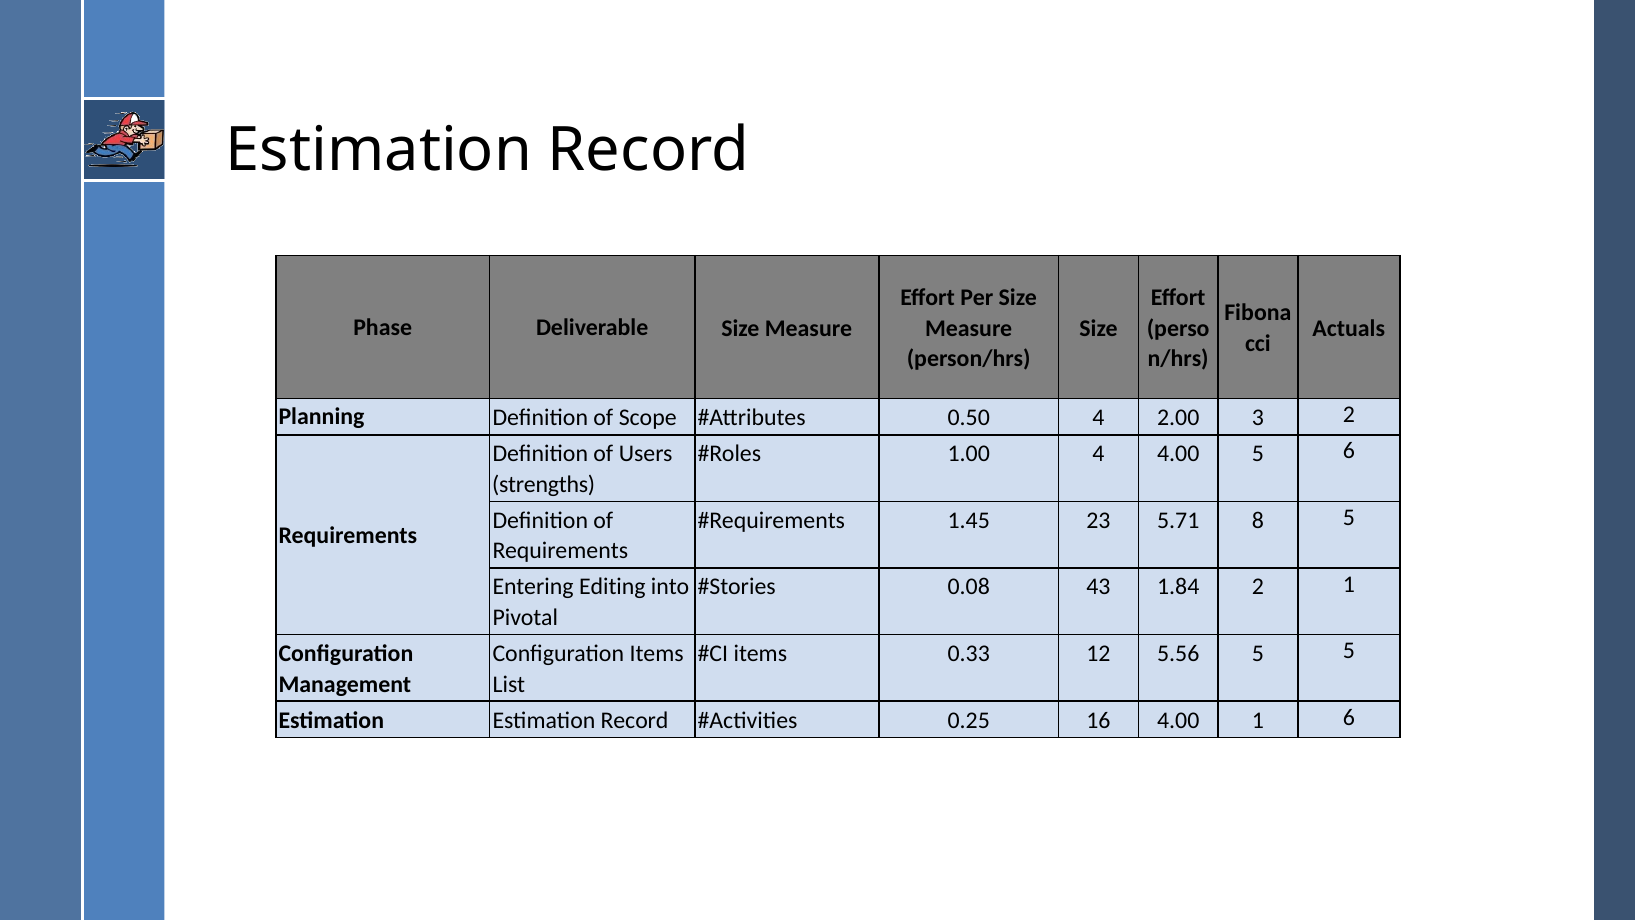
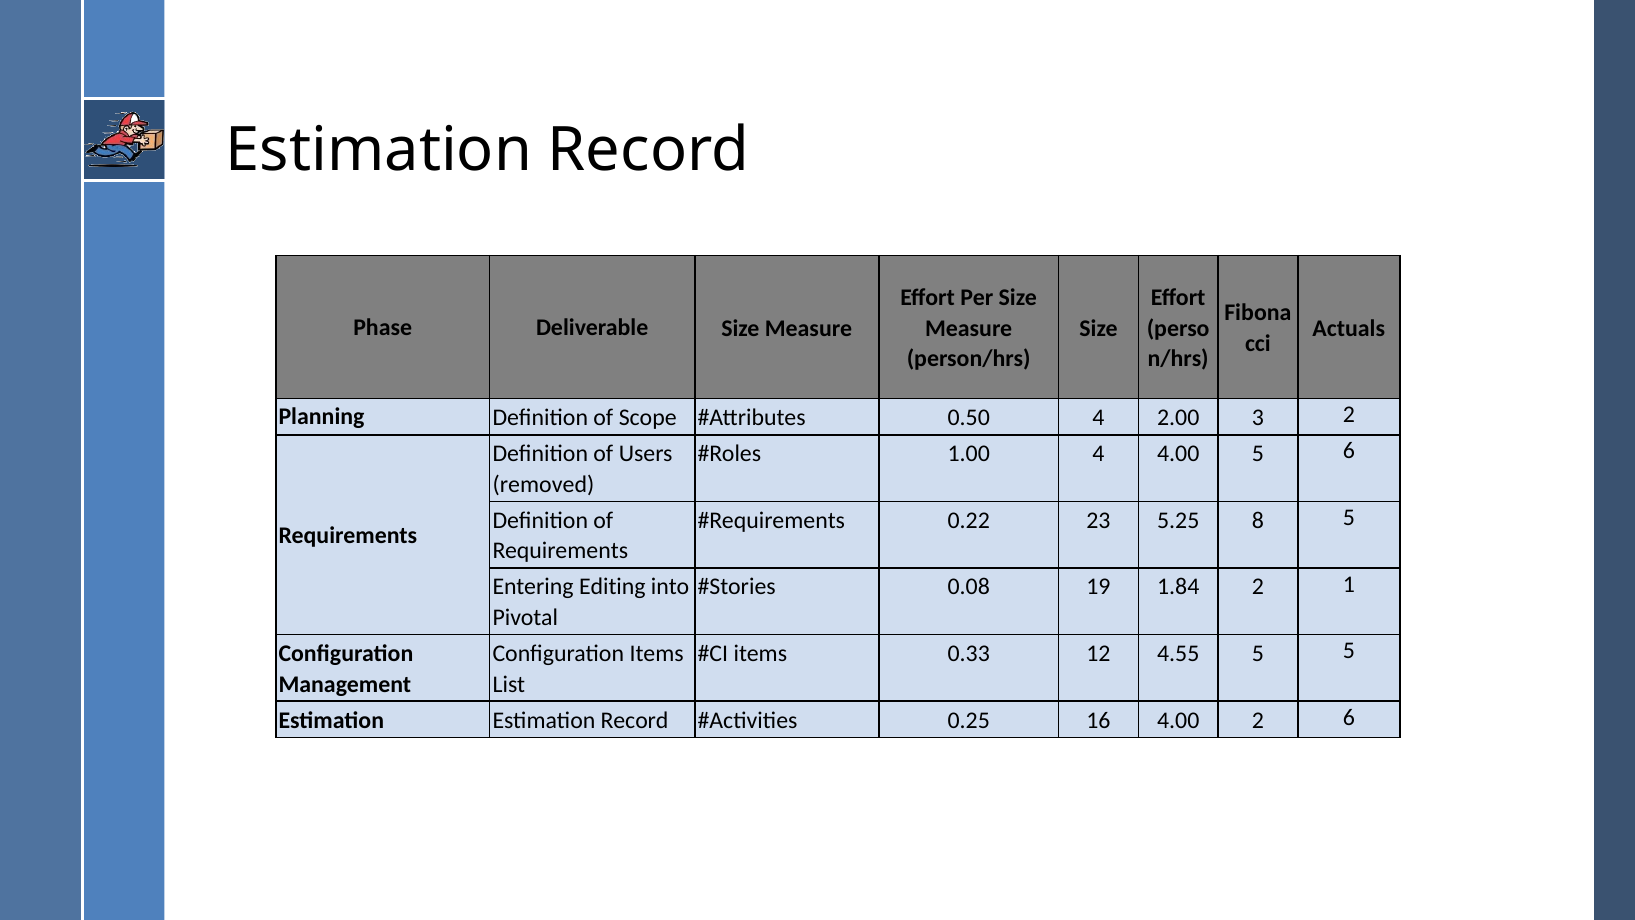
strengths: strengths -> removed (544, 484)
1.45: 1.45 -> 0.22 (969, 520)
5.71: 5.71 -> 5.25 (1178, 520)
43: 43 -> 19 (1098, 587)
5.56: 5.56 -> 4.55 (1178, 654)
4.00 1: 1 -> 2 (1258, 720)
